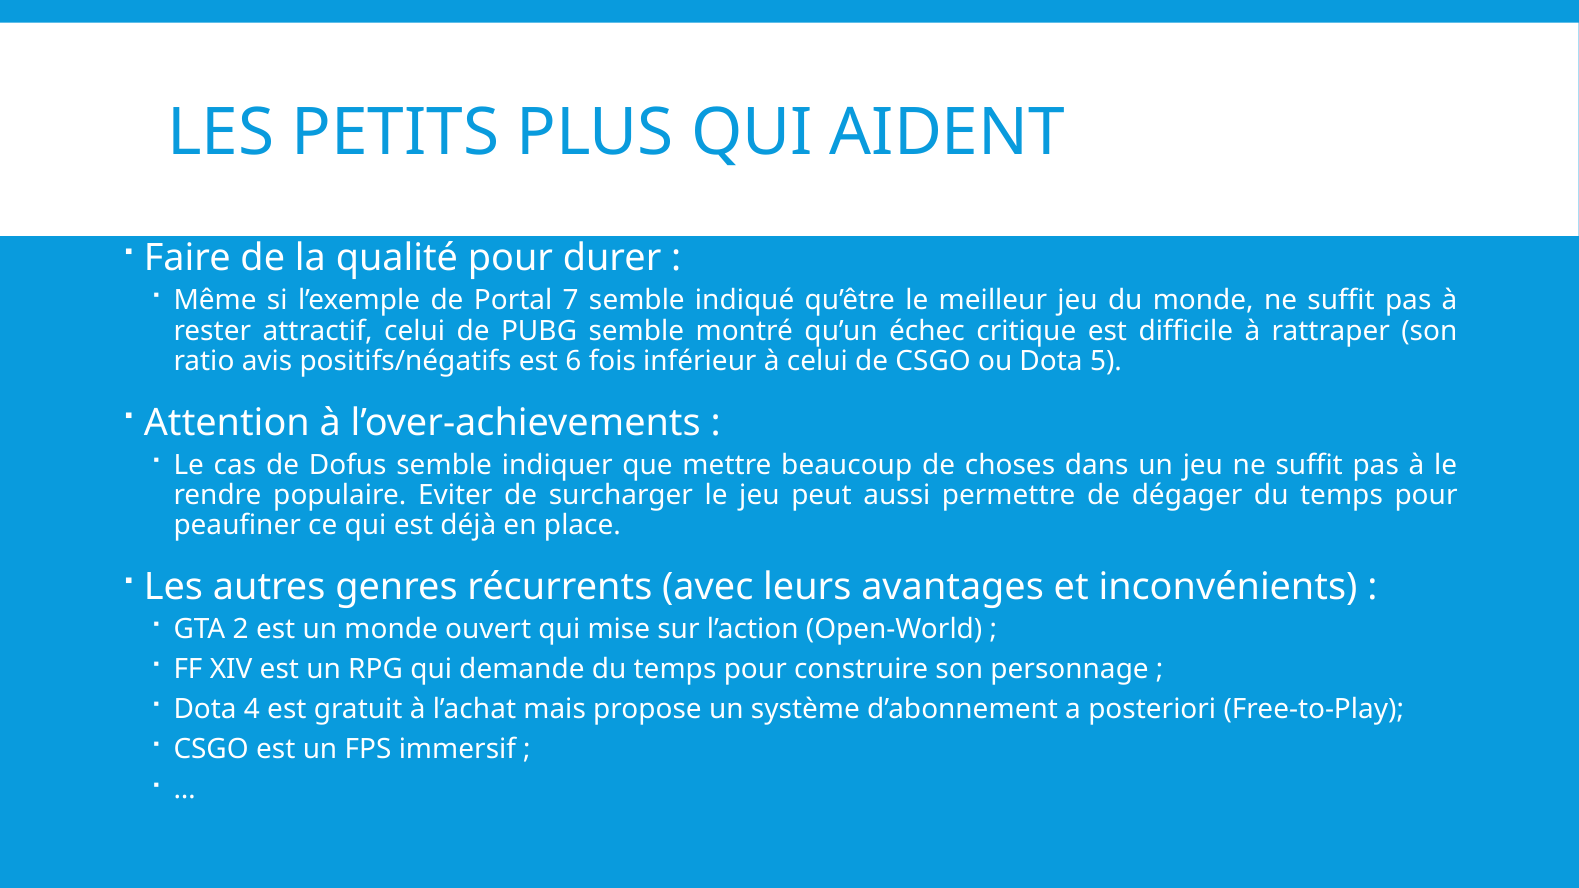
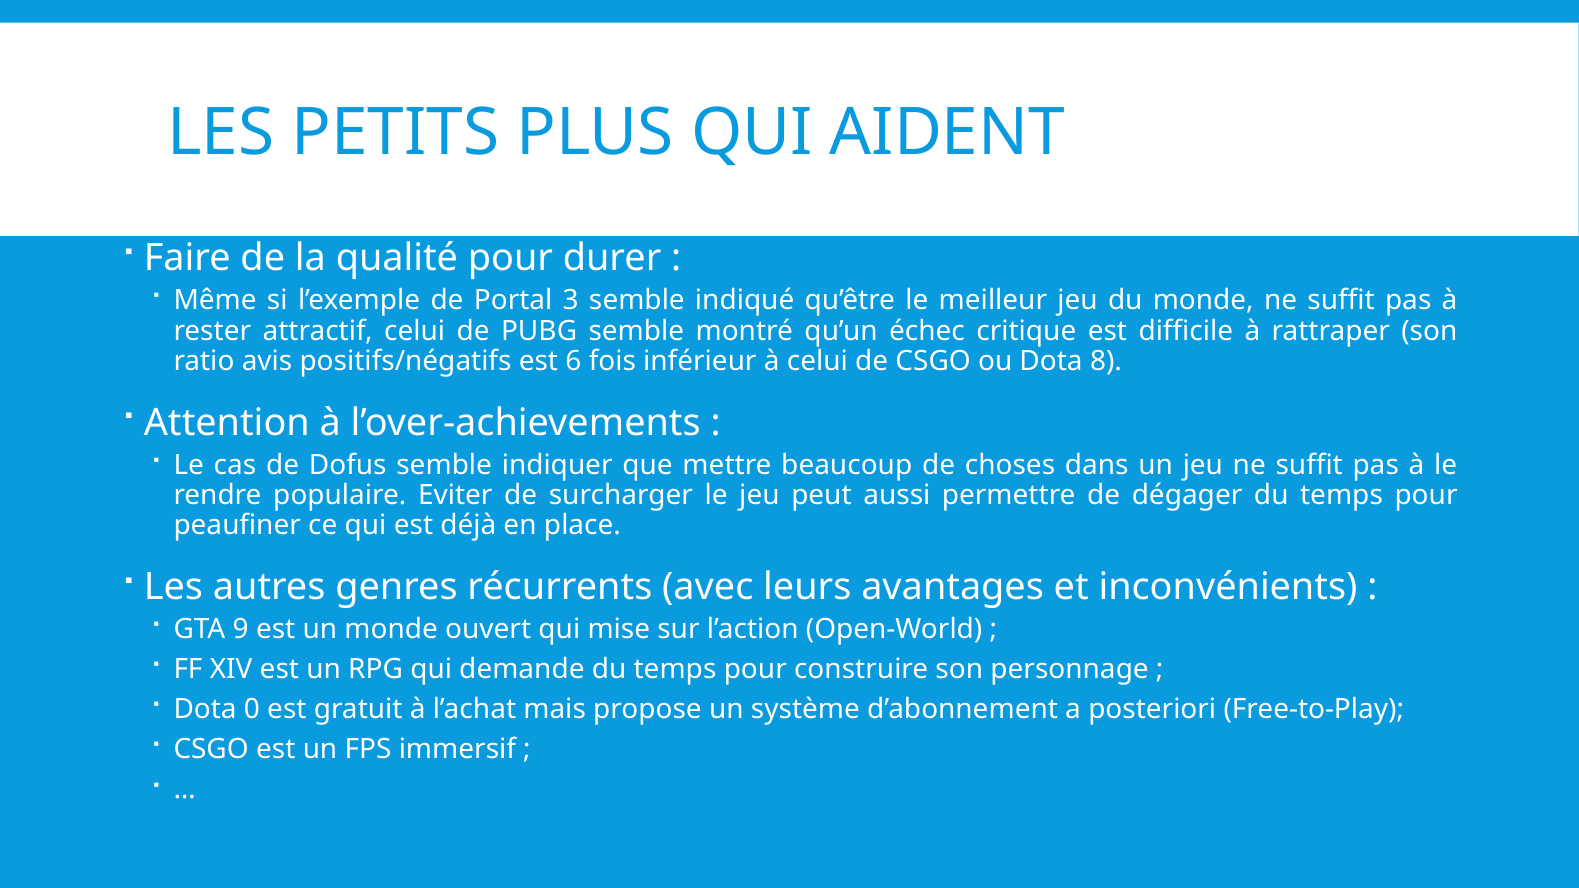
7: 7 -> 3 (571, 301)
5: 5 -> 8 (1106, 361)
2: 2 -> 9 (241, 629)
4: 4 -> 0 (252, 710)
